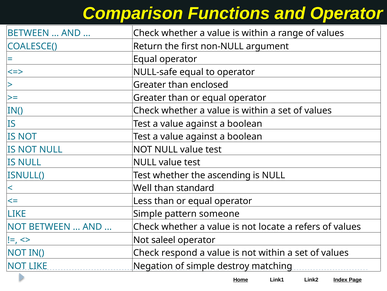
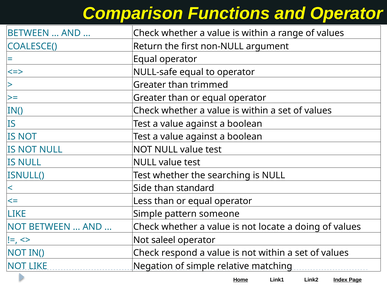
enclosed: enclosed -> trimmed (209, 85)
ascending: ascending -> searching (229, 175)
Well: Well -> Side (142, 188)
refers: refers -> doing (308, 226)
destroy: destroy -> relative (233, 265)
